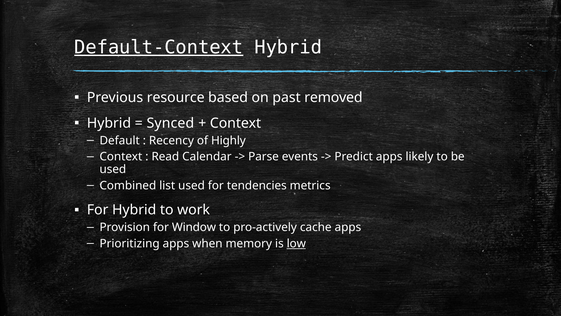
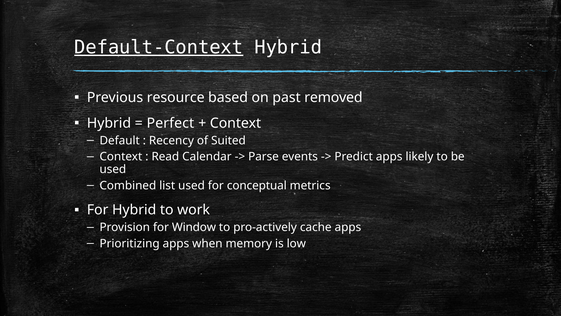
Synced: Synced -> Perfect (170, 123)
Highly: Highly -> Suited (228, 140)
tendencies: tendencies -> conceptual (257, 185)
low underline: present -> none (296, 243)
